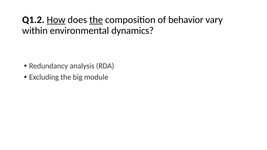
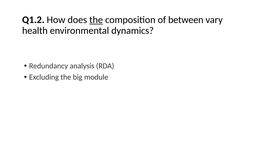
How underline: present -> none (56, 20)
behavior: behavior -> between (186, 20)
within: within -> health (35, 31)
